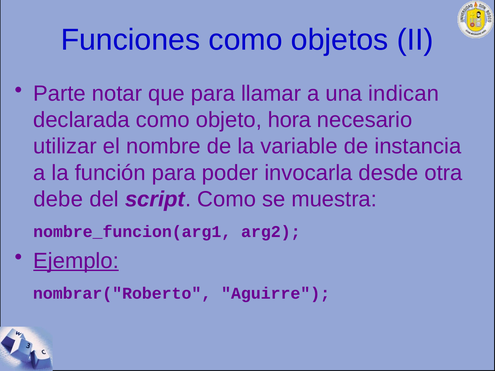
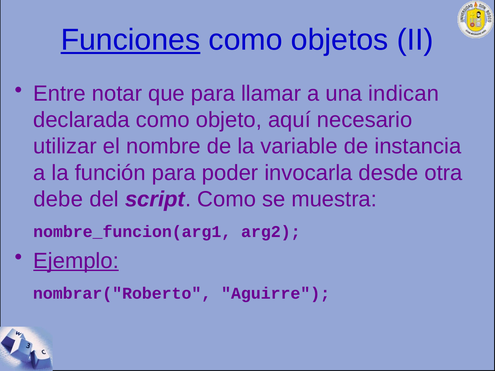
Funciones underline: none -> present (130, 40)
Parte: Parte -> Entre (60, 94)
hora: hora -> aquí (289, 120)
